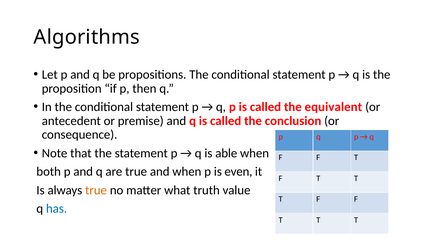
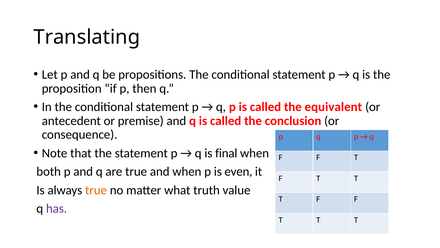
Algorithms: Algorithms -> Translating (87, 37)
able: able -> final (226, 153)
has colour: blue -> purple (57, 208)
